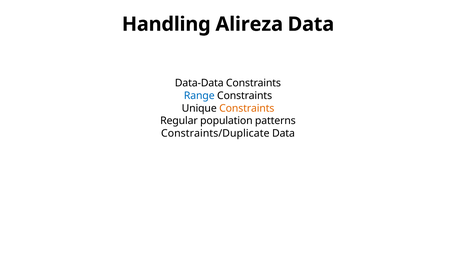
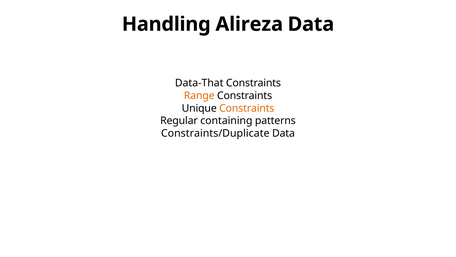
Data-Data: Data-Data -> Data-That (199, 83)
Range colour: blue -> orange (199, 96)
population: population -> containing (226, 121)
